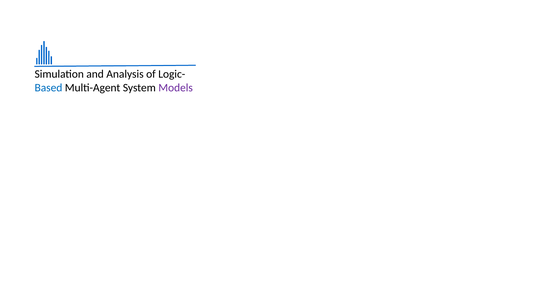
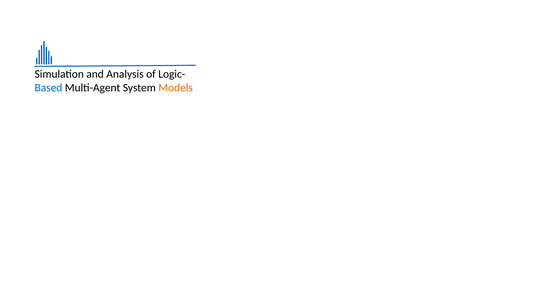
Models colour: purple -> orange (176, 88)
